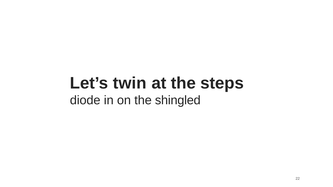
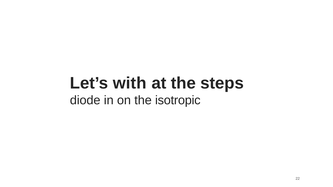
twin: twin -> with (130, 83)
shingled: shingled -> isotropic (178, 101)
